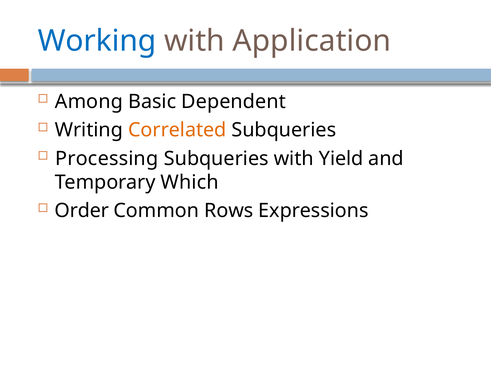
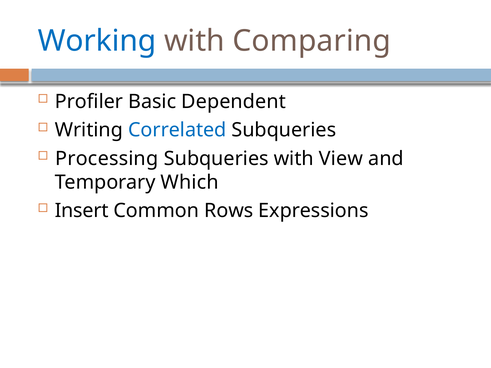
Application: Application -> Comparing (312, 41)
Among: Among -> Profiler (89, 102)
Correlated colour: orange -> blue (177, 130)
Yield: Yield -> View (341, 159)
Order: Order -> Insert (82, 211)
